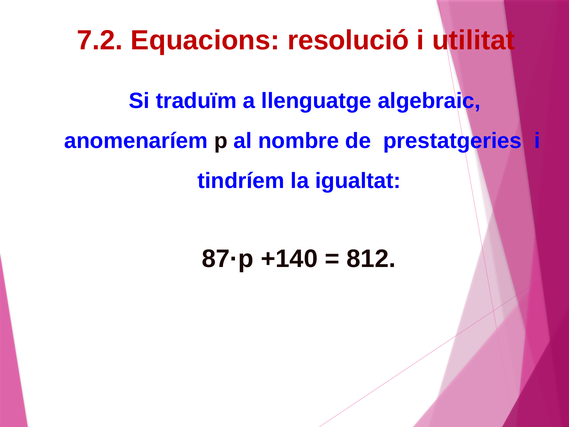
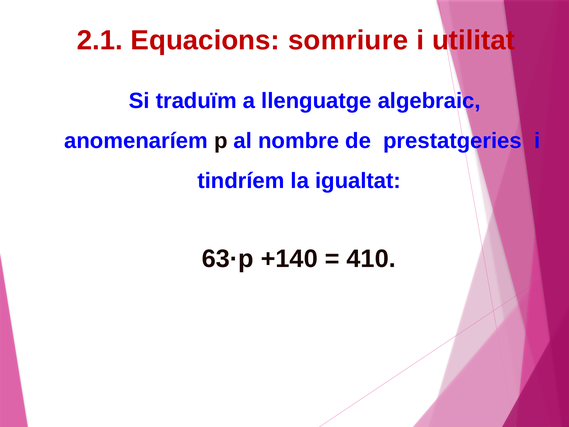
7.2: 7.2 -> 2.1 (100, 40)
resolució: resolució -> somriure (348, 40)
87·p: 87·p -> 63·p (228, 259)
812: 812 -> 410 (371, 259)
